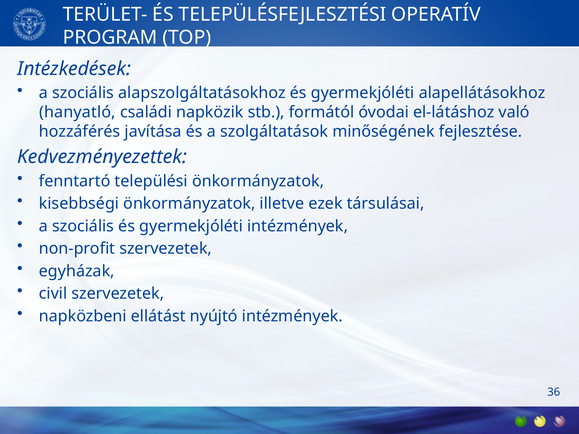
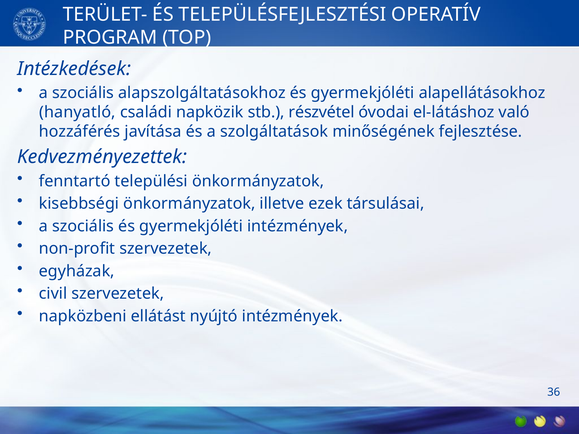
formától: formától -> részvétel (322, 112)
